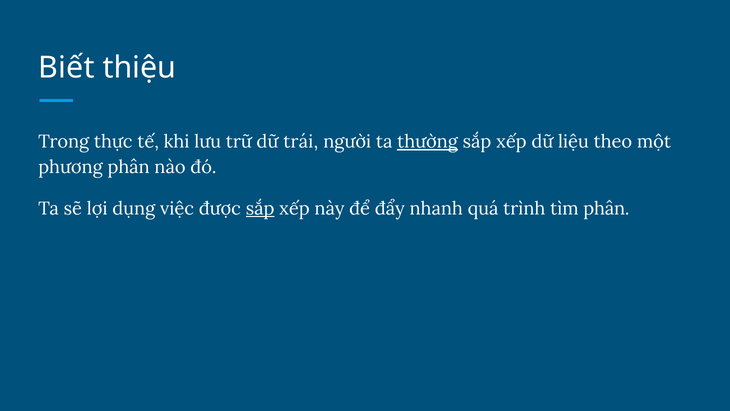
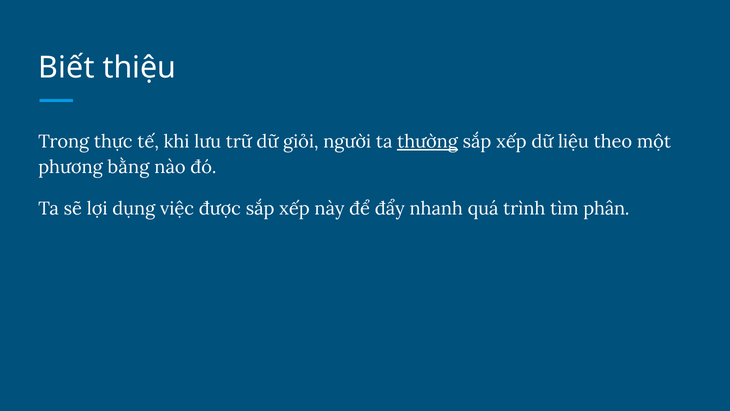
trái: trái -> giỏi (301, 142)
phương phân: phân -> bằng (128, 167)
sắp underline: present -> none (260, 208)
